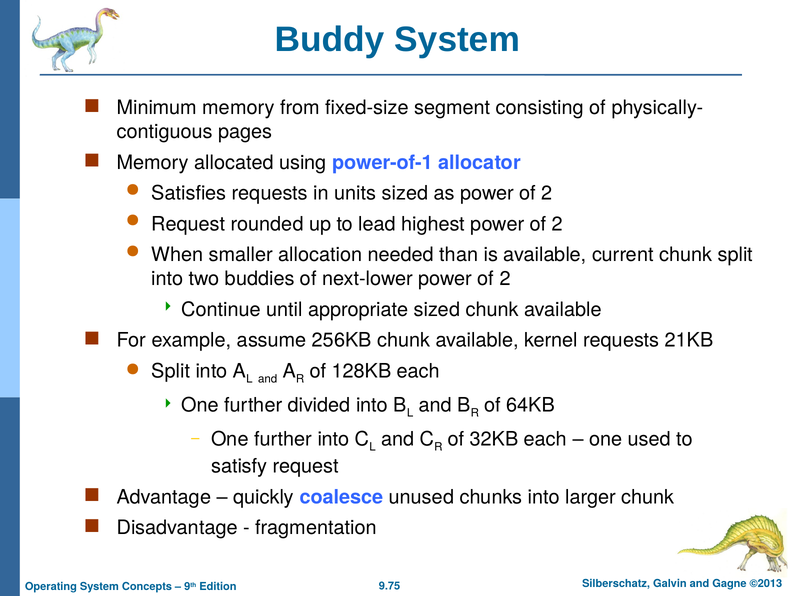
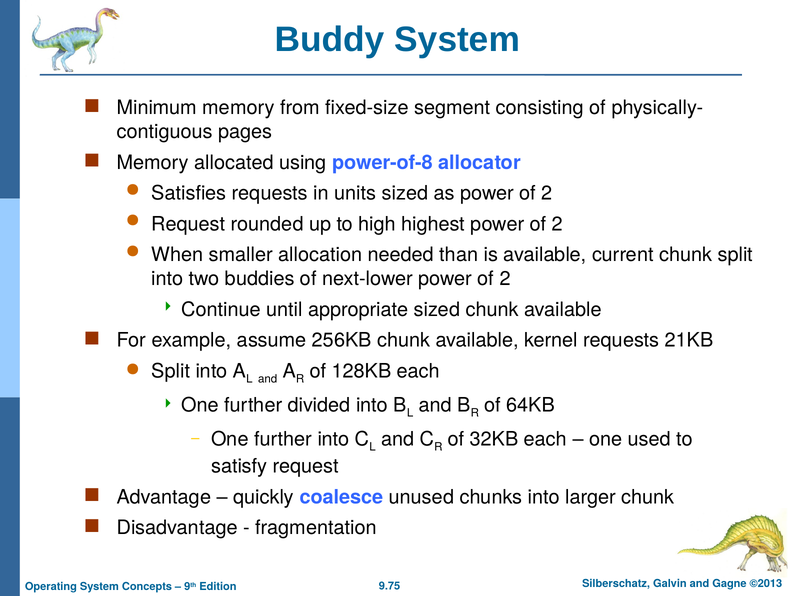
power-of-1: power-of-1 -> power-of-8 (383, 163)
lead: lead -> high (377, 224)
